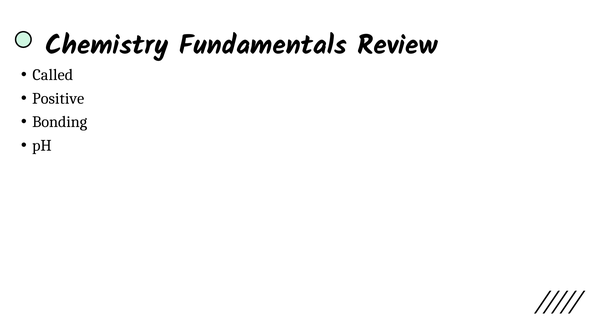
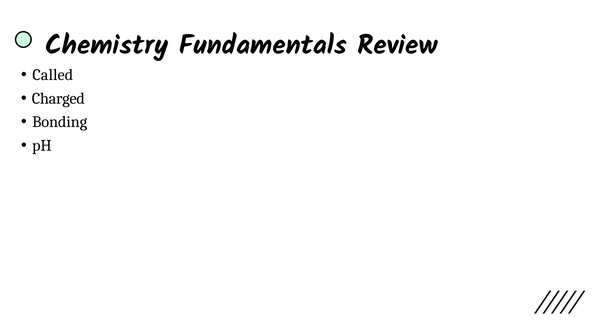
Positive: Positive -> Charged (58, 98)
